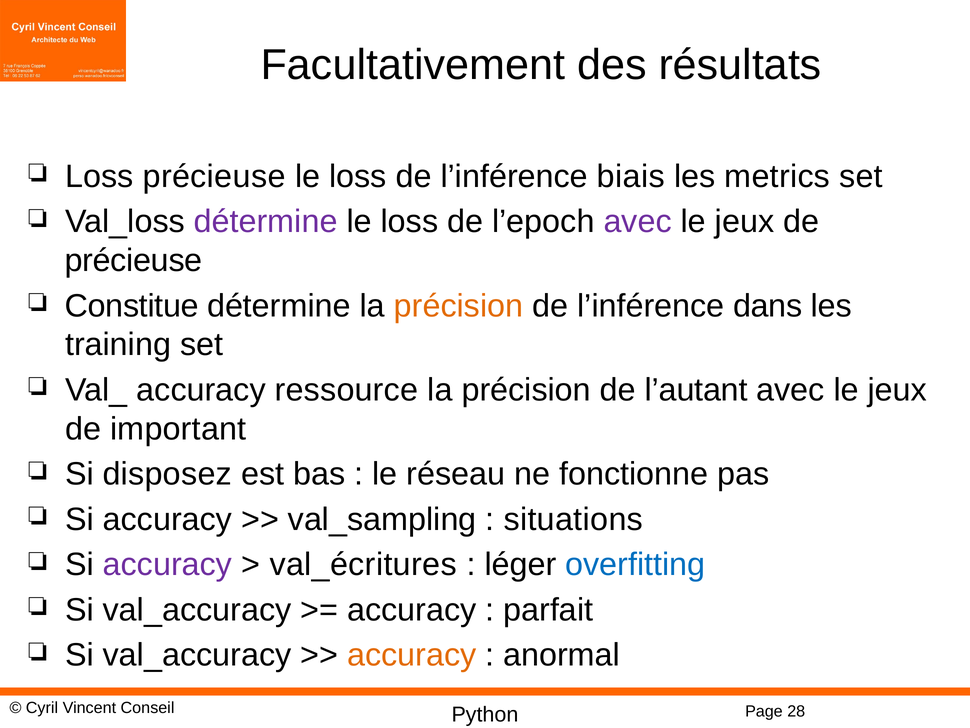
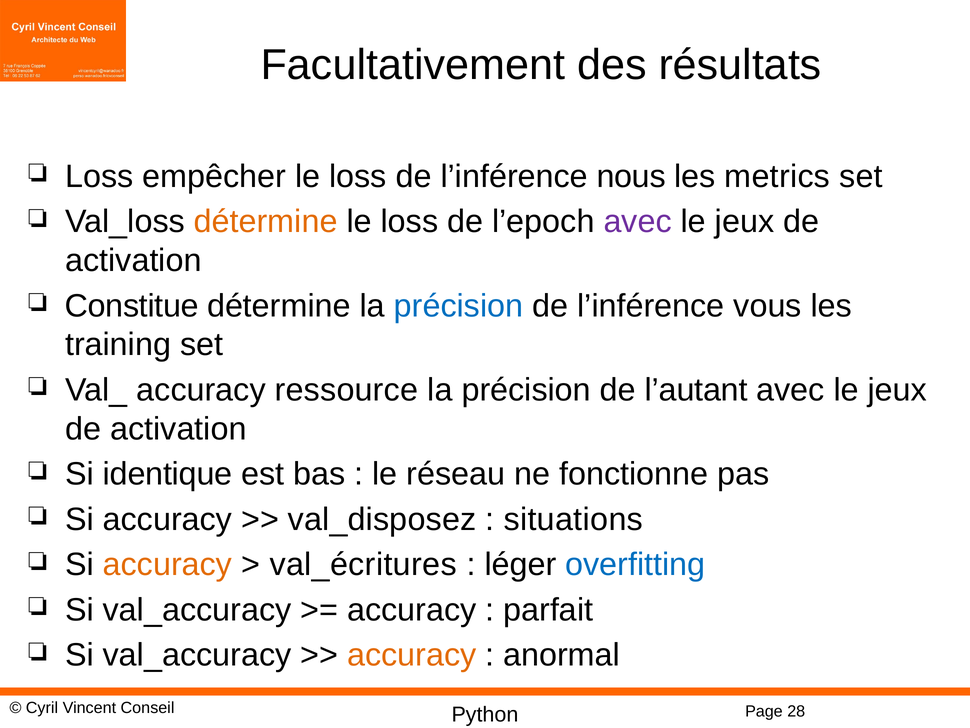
Loss précieuse: précieuse -> empêcher (214, 176)
biais: biais -> nous (631, 176)
détermine colour: purple -> orange (266, 222)
précieuse: précieuse -> activation (133, 260)
précision colour: orange -> blue (459, 306)
dans: dans -> vous (768, 306)
important: important -> activation (178, 429)
disposez: disposez -> identique (168, 474)
val_sampling: val_sampling -> val_disposez (382, 519)
accuracy colour: purple -> orange (167, 564)
